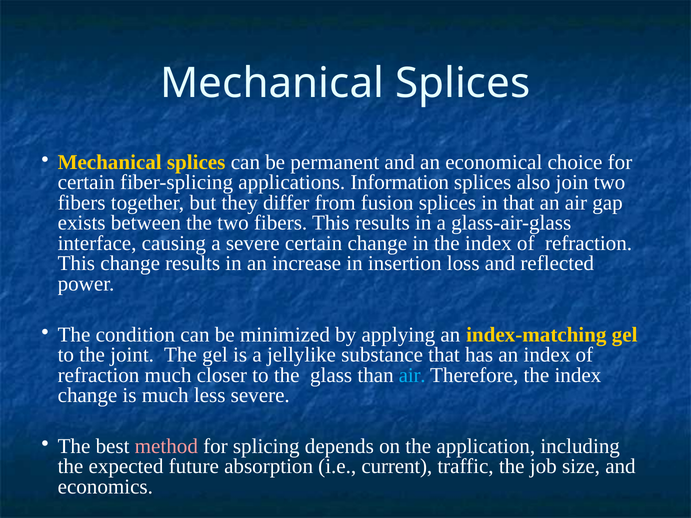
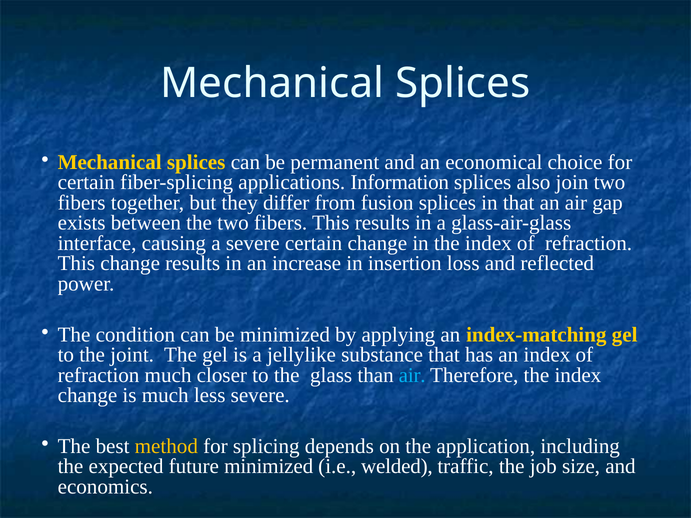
method colour: pink -> yellow (166, 447)
future absorption: absorption -> minimized (269, 467)
current: current -> welded (397, 467)
